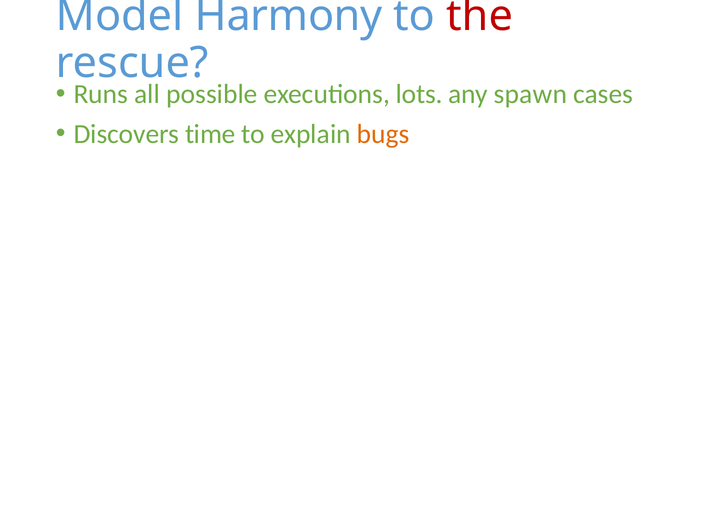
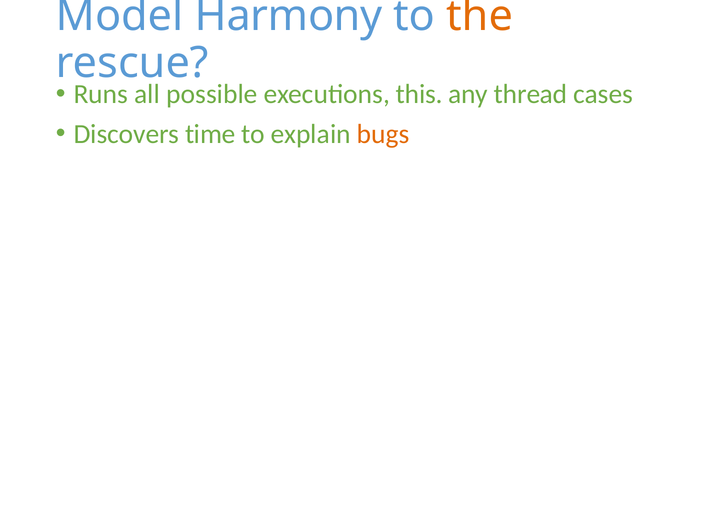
the colour: red -> orange (480, 16)
lots: lots -> this (419, 94)
spawn: spawn -> thread (531, 94)
